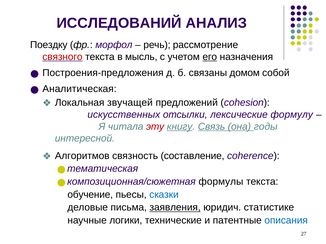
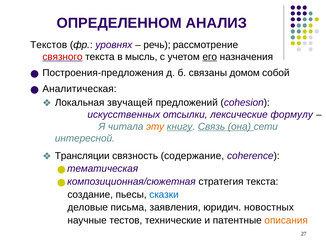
ИССЛЕДОВАНИЙ: ИССЛЕДОВАНИЙ -> ОПРЕДЕЛЕННОМ (119, 23)
Поездку: Поездку -> Текстов (49, 45)
морфол: морфол -> уровнях (114, 45)
эту colour: red -> orange (155, 127)
годы: годы -> сети (266, 127)
Алгоритмов: Алгоритмов -> Трансляции (82, 156)
составление: составление -> содержание (192, 156)
формулы: формулы -> стратегия (221, 182)
обучениe: обучениe -> создание (90, 195)
заявления underline: present -> none (175, 208)
статистике: статистике -> новостных (269, 208)
логики: логики -> тестов (126, 221)
описания colour: blue -> orange (286, 221)
